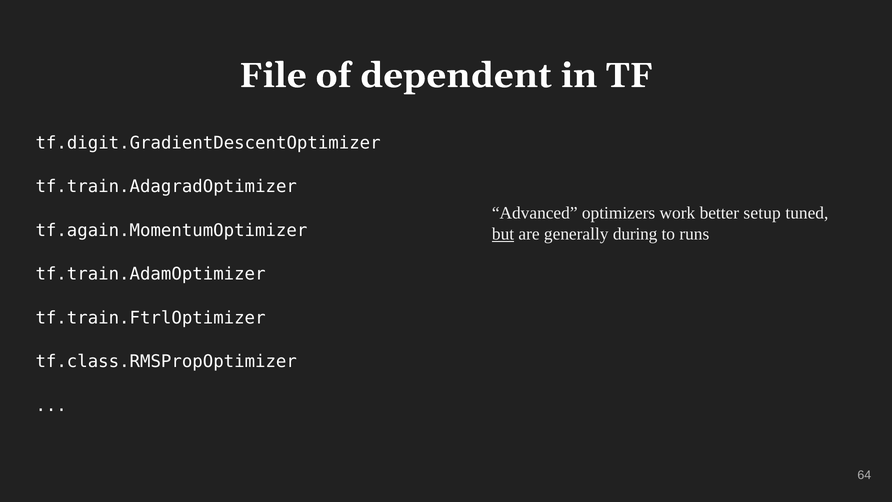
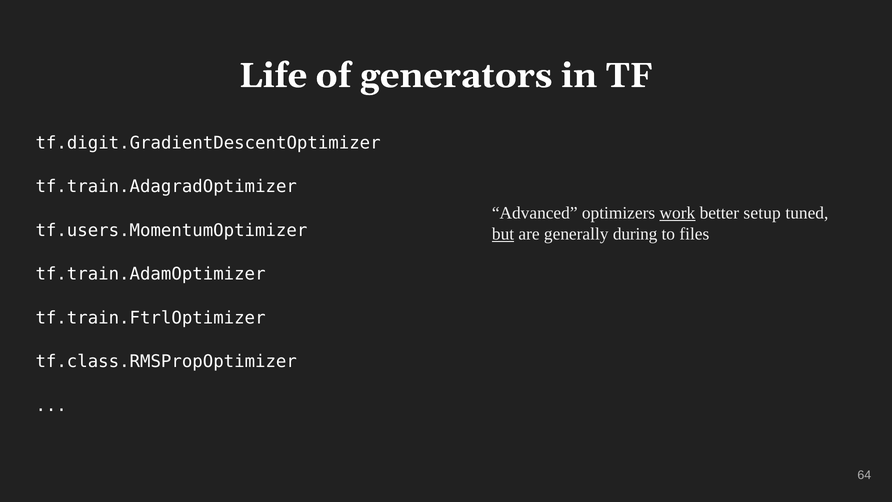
File: File -> Life (273, 76)
dependent: dependent -> generators (456, 76)
work underline: none -> present (677, 213)
tf.again.MomentumOptimizer: tf.again.MomentumOptimizer -> tf.users.MomentumOptimizer (171, 230)
runs: runs -> files (694, 234)
